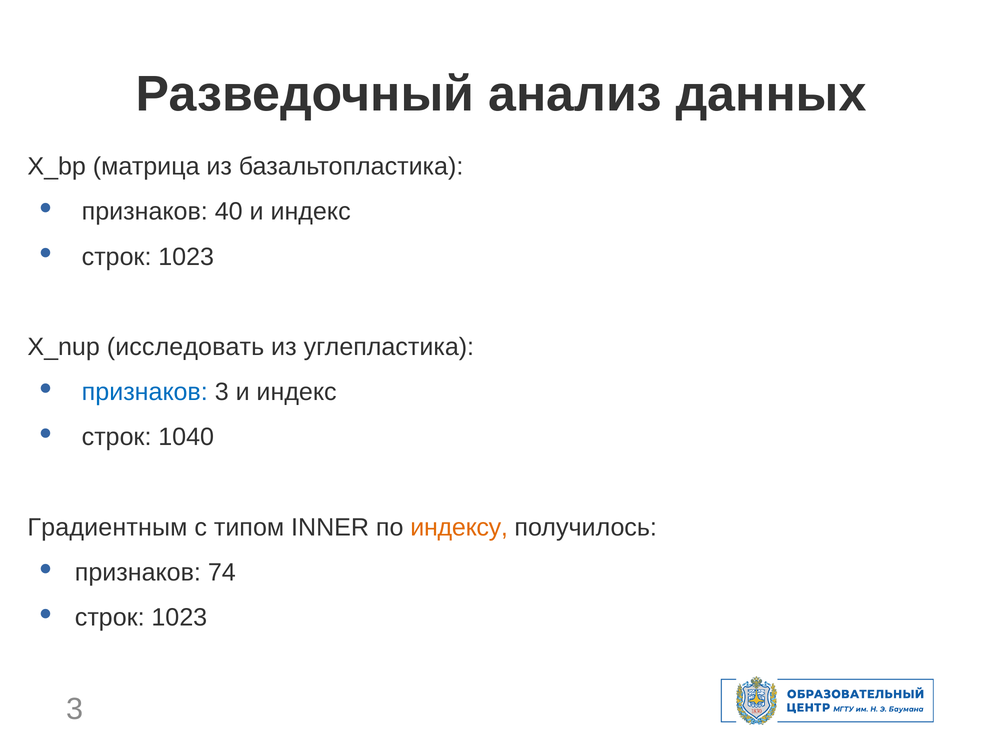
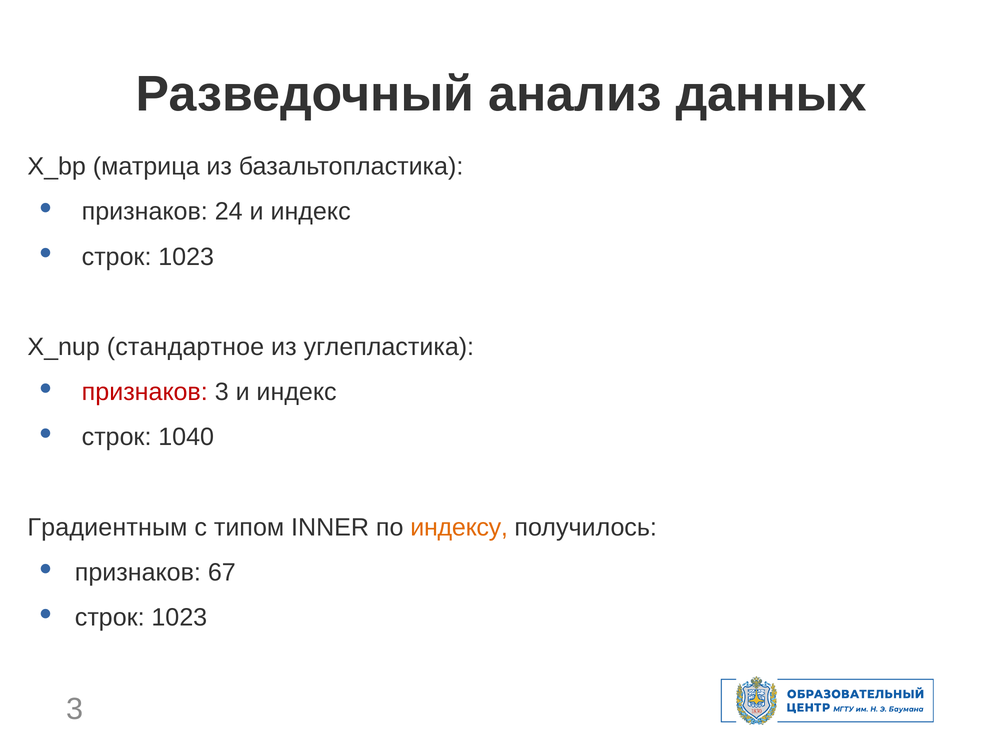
40: 40 -> 24 (229, 212)
исследовать: исследовать -> стандартное (185, 347)
признаков colour: blue -> red (145, 392)
74: 74 -> 67 (222, 573)
